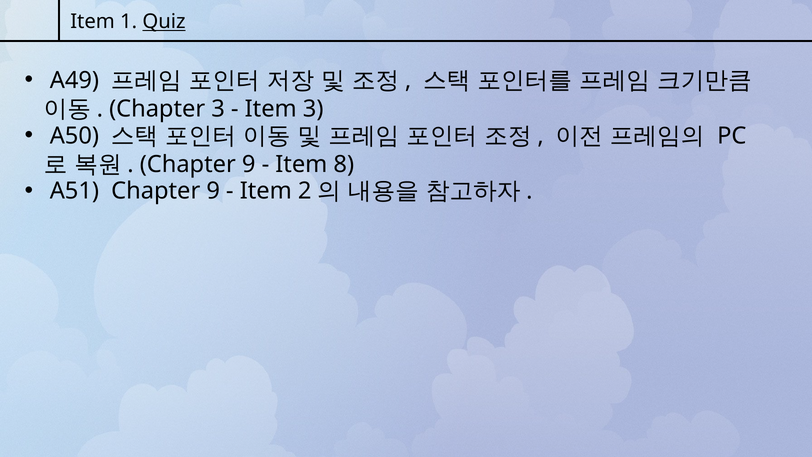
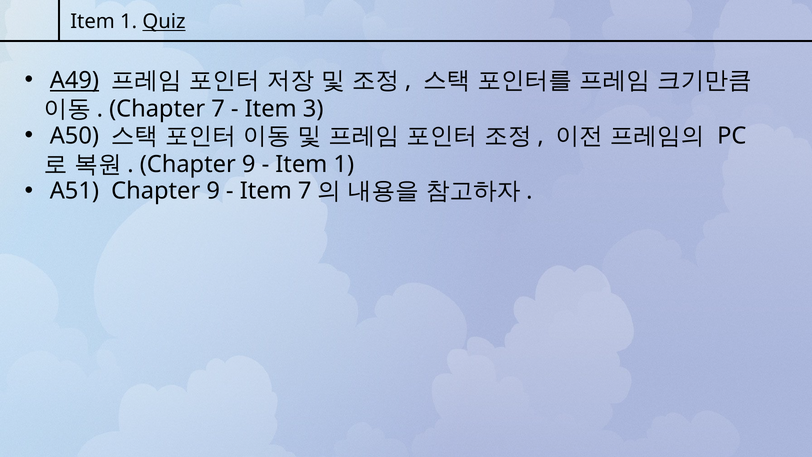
A49 underline: none -> present (74, 80)
Chapter 3: 3 -> 7 (218, 109)
8: 8 -> 1 (344, 164)
Item 2: 2 -> 7 (305, 191)
